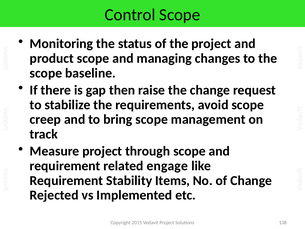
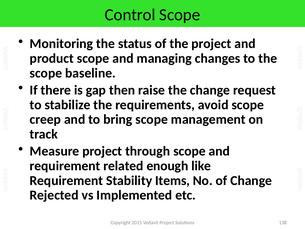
engage: engage -> enough (167, 166)
